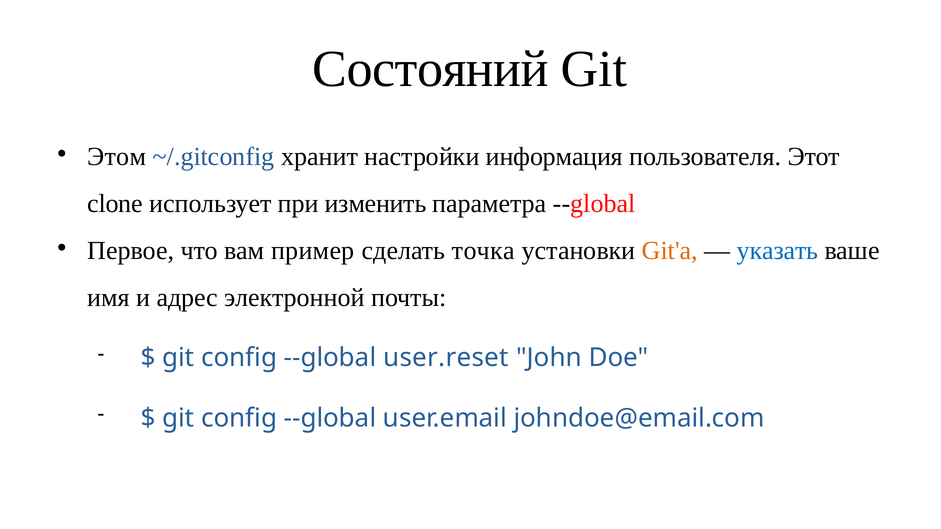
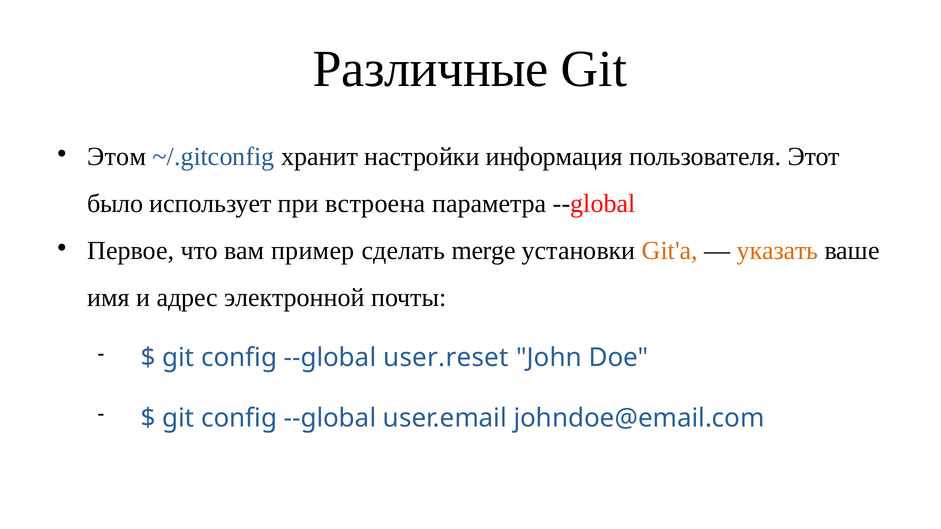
Состояний: Состояний -> Различные (430, 69)
clone: clone -> было (115, 204)
изменить: изменить -> встроена (375, 204)
точка: точка -> merge (484, 251)
указать colour: blue -> orange (778, 251)
